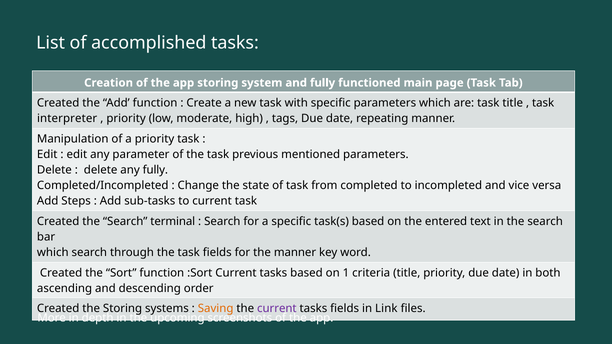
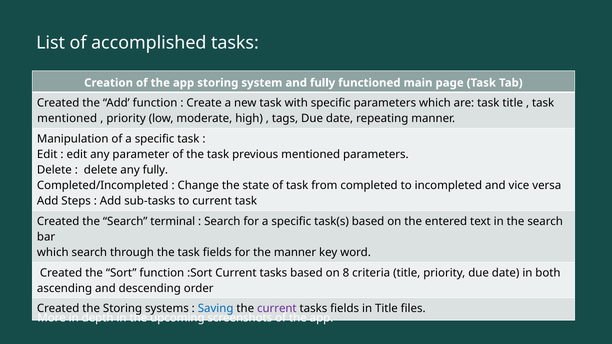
interpreter: interpreter -> mentioned (67, 119)
of a priority: priority -> specific (155, 139)
1: 1 -> 8 (346, 273)
Saving colour: orange -> blue (216, 309)
in Link: Link -> Title (386, 309)
